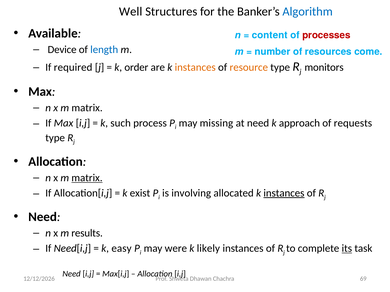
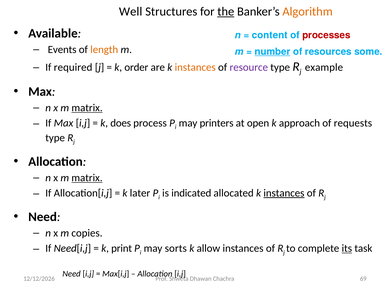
the underline: none -> present (226, 11)
Algorithm colour: blue -> orange (308, 11)
Device: Device -> Events (62, 50)
length colour: blue -> orange (104, 50)
number underline: none -> present (273, 52)
come: come -> some (368, 52)
resource colour: orange -> purple (249, 67)
monitors: monitors -> example (324, 67)
matrix underline: none -> present (87, 108)
such: such -> does (121, 123)
missing: missing -> printers (217, 123)
at need: need -> open (258, 123)
exist: exist -> later (140, 193)
involving: involving -> indicated (191, 193)
results: results -> copies (87, 234)
easy: easy -> print (122, 249)
were: were -> sorts (176, 249)
likely: likely -> allow (208, 249)
